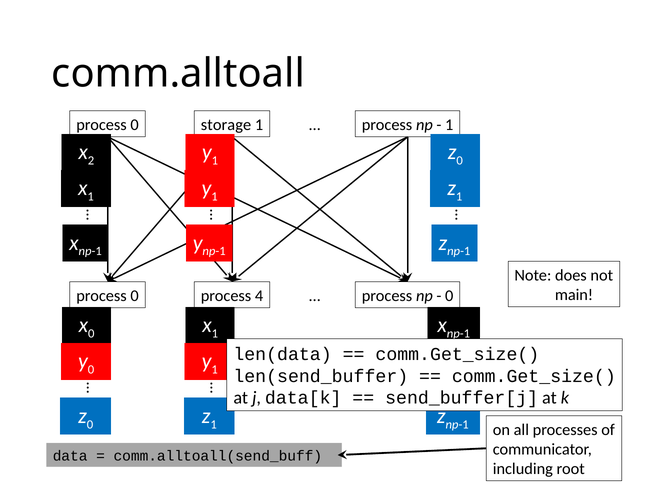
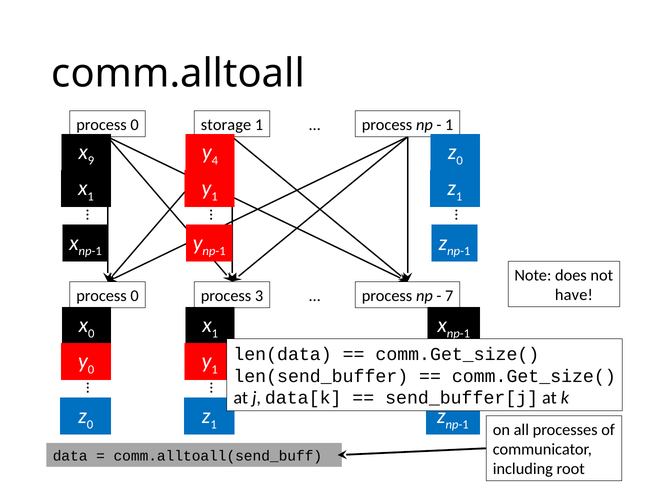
2: 2 -> 9 (91, 160)
1: 1 -> 4 (215, 160)
main: main -> have (574, 295)
4: 4 -> 3 (259, 295)
0: 0 -> 7 (449, 295)
